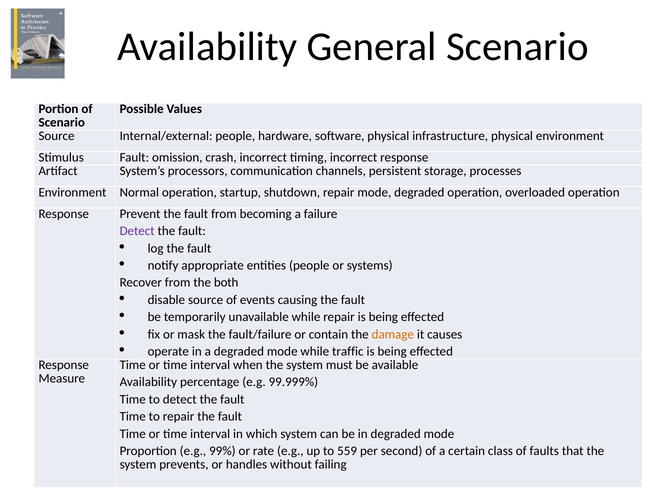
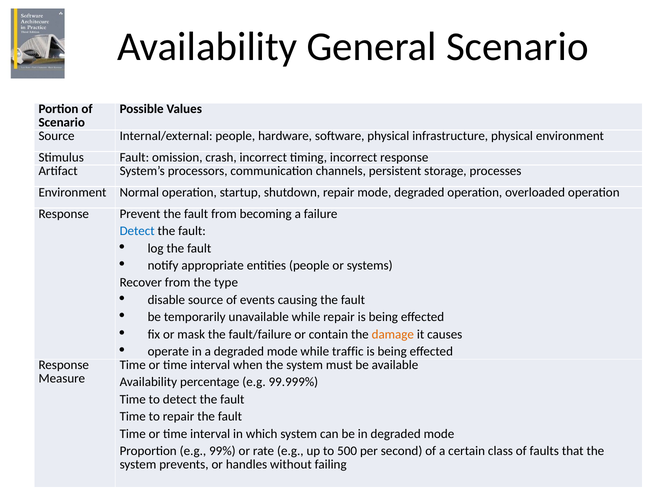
Detect colour: purple -> blue (137, 231)
both: both -> type (226, 282)
559: 559 -> 500 (347, 451)
